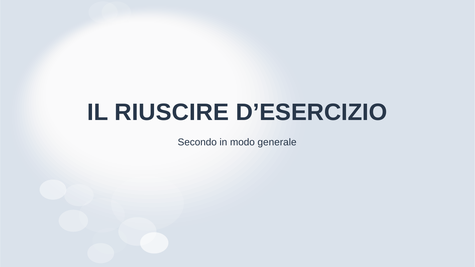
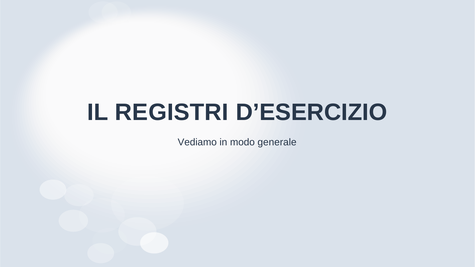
RIUSCIRE: RIUSCIRE -> REGISTRI (172, 113)
Secondo: Secondo -> Vediamo (197, 142)
